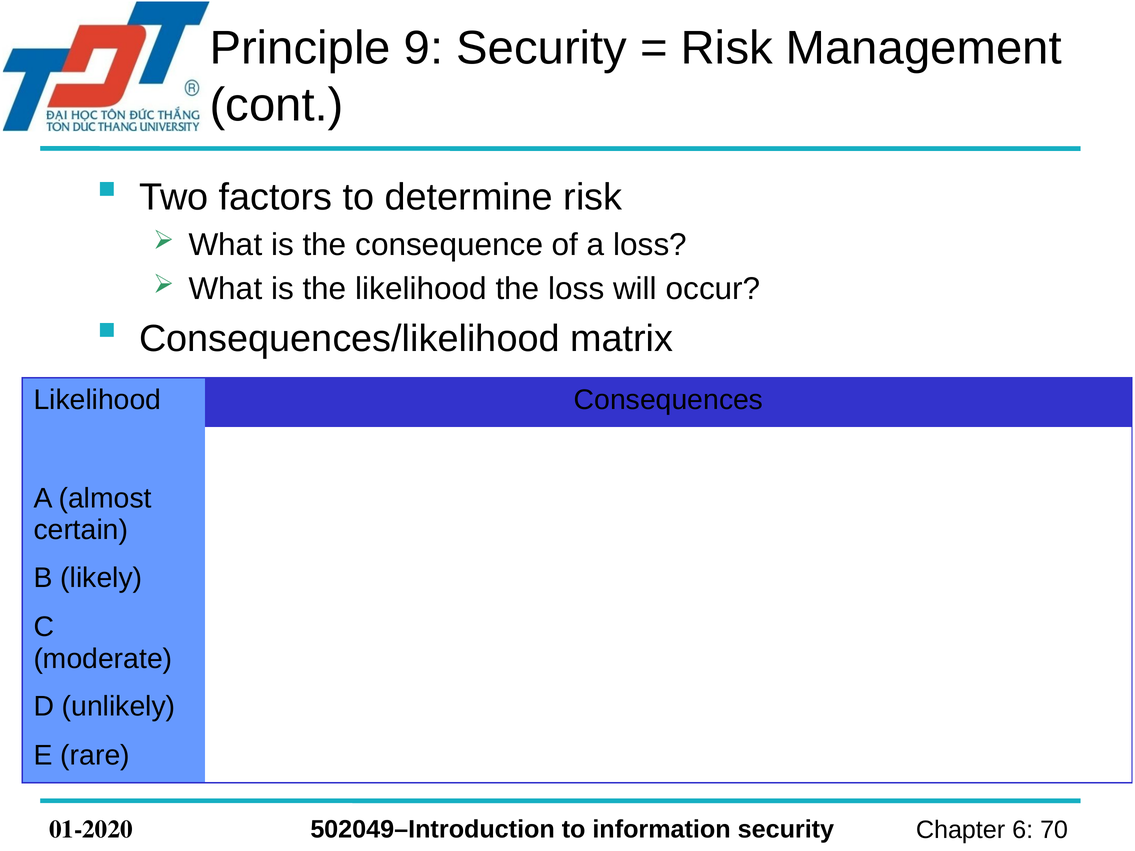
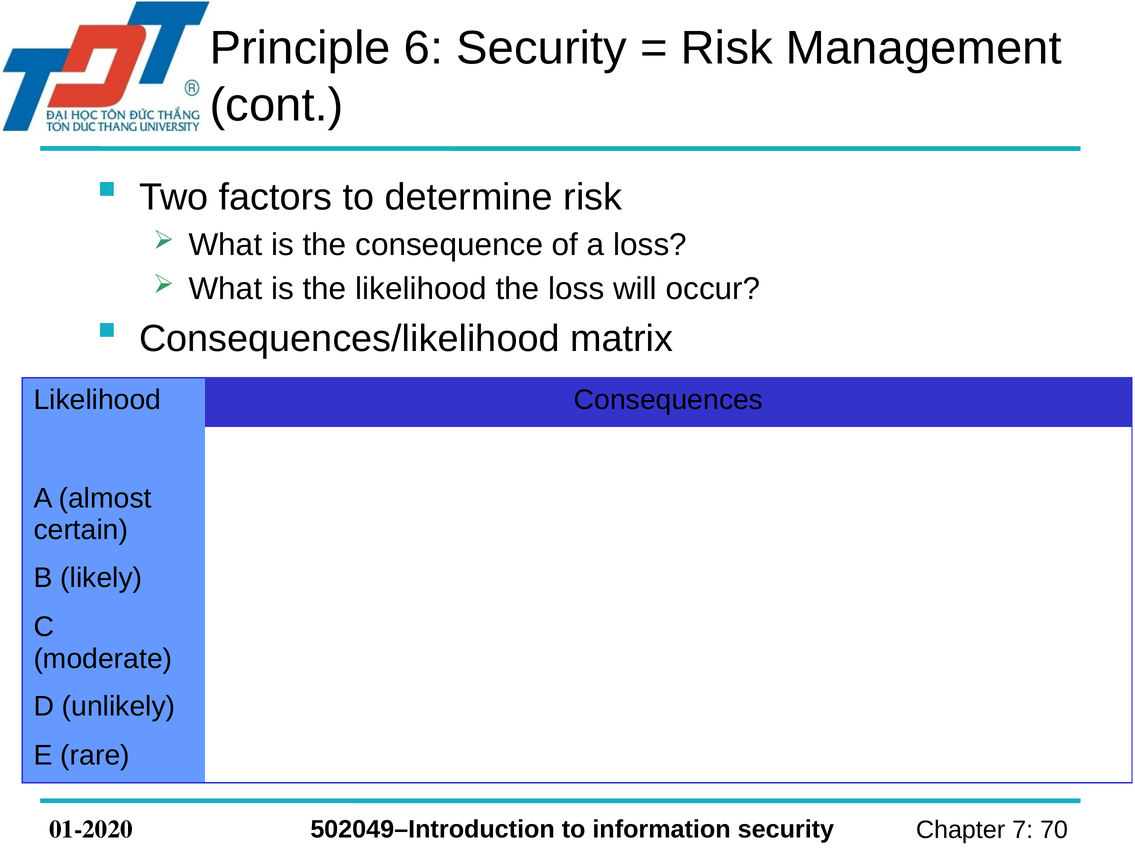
9: 9 -> 6 (424, 48)
6: 6 -> 7 (1023, 830)
